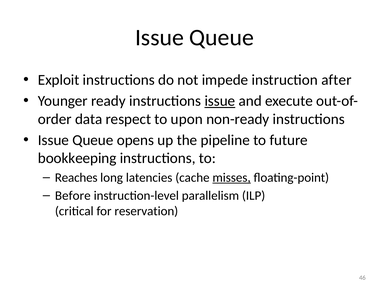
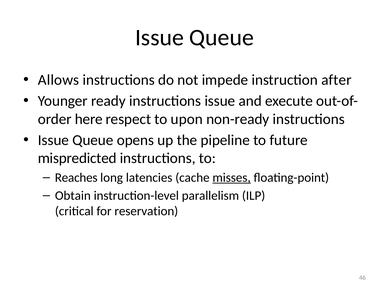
Exploit: Exploit -> Allows (59, 80)
issue underline: present -> none (220, 101)
data: data -> here (89, 119)
bookkeeping: bookkeeping -> mispredicted (77, 159)
Before: Before -> Obtain (73, 196)
